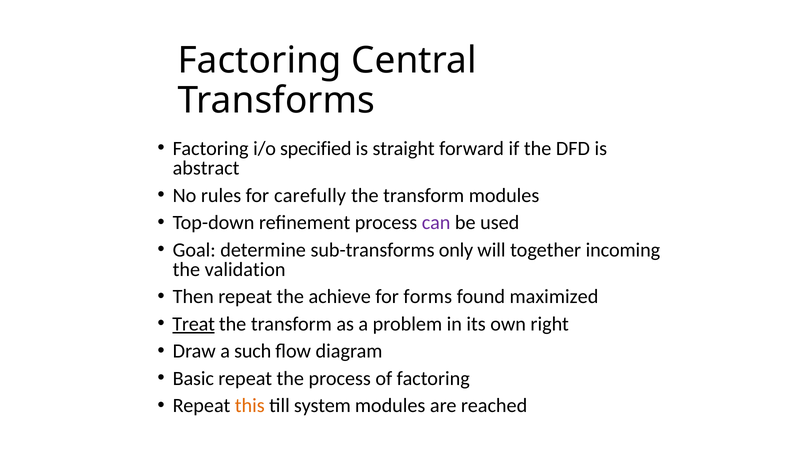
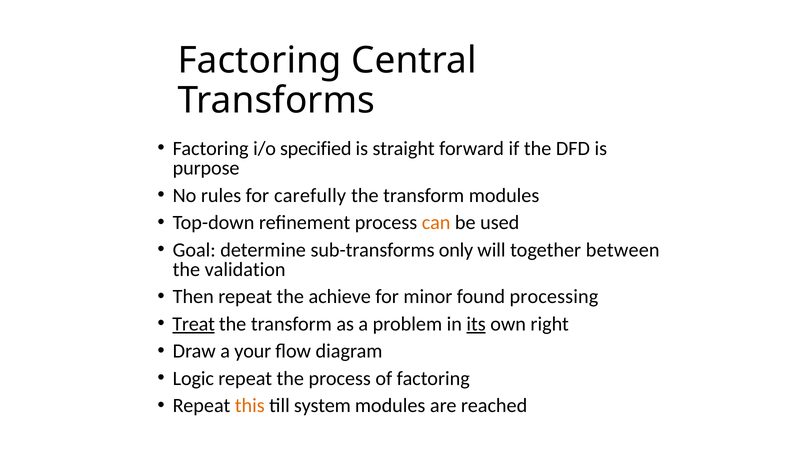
abstract: abstract -> purpose (206, 168)
can colour: purple -> orange (436, 222)
incoming: incoming -> between (623, 250)
forms: forms -> minor (428, 296)
maximized: maximized -> processing (554, 296)
its underline: none -> present (476, 324)
such: such -> your (253, 351)
Basic: Basic -> Logic (193, 378)
